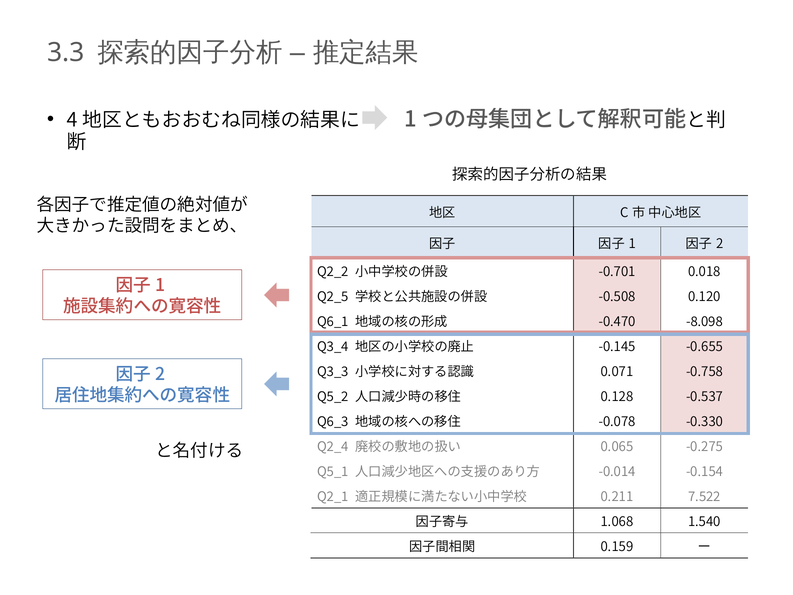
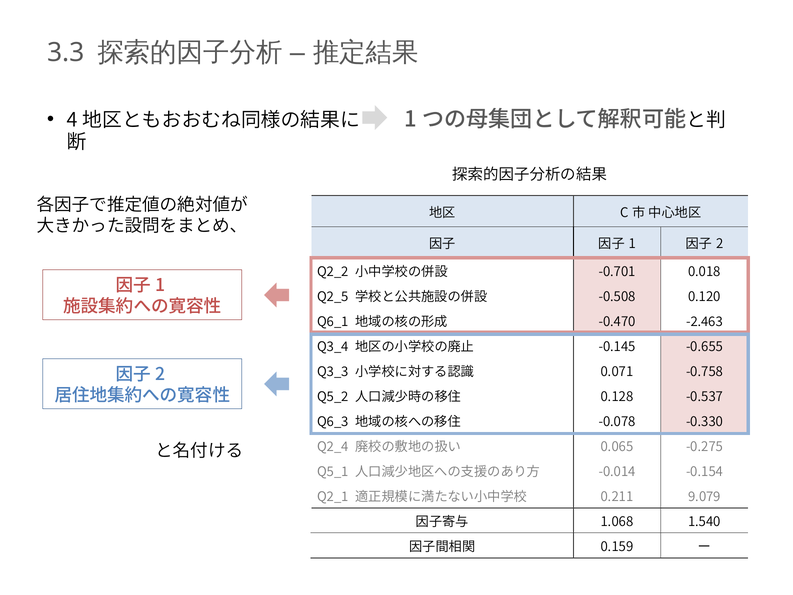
-8.098: -8.098 -> -2.463 (704, 322)
7.522: 7.522 -> 9.079 (704, 497)
